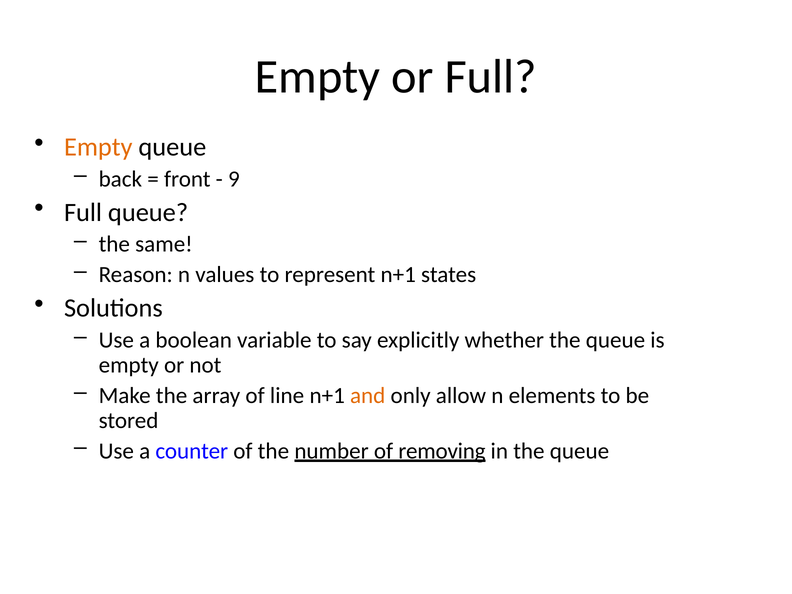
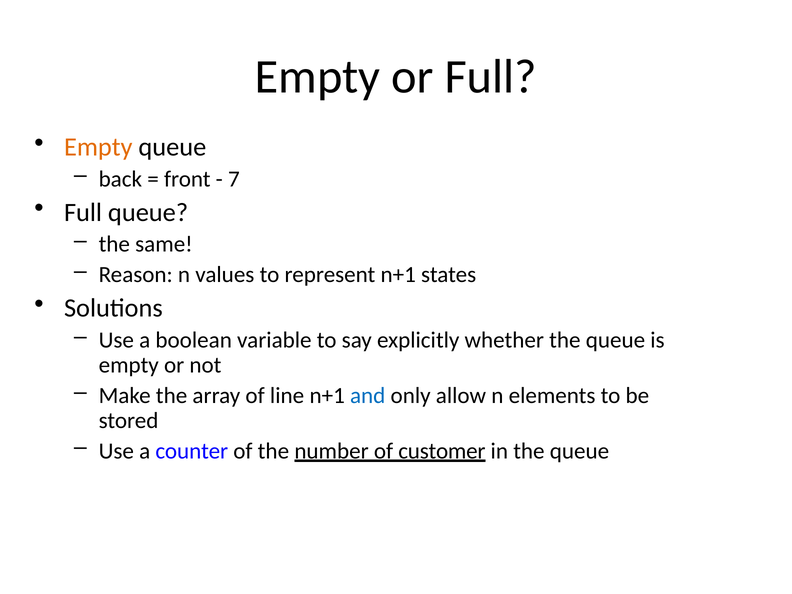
9: 9 -> 7 (234, 179)
and colour: orange -> blue (368, 395)
removing: removing -> customer (442, 451)
